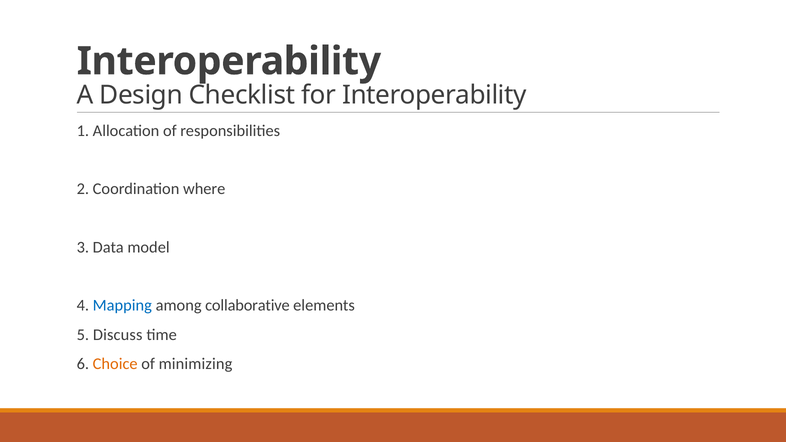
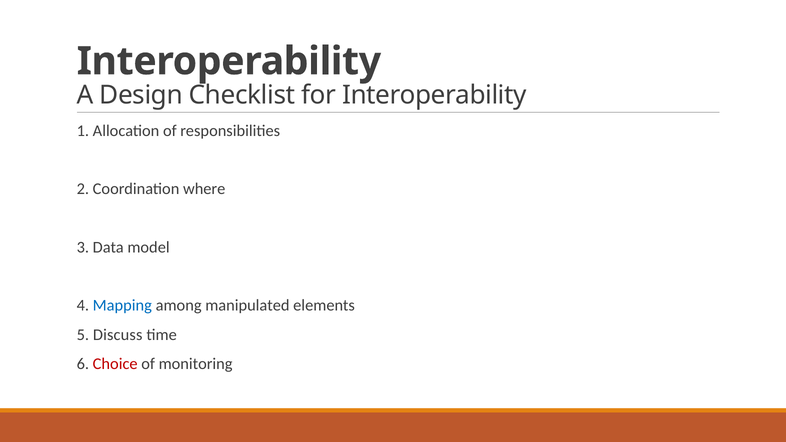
collaborative: collaborative -> manipulated (247, 306)
Choice colour: orange -> red (115, 364)
minimizing: minimizing -> monitoring (196, 364)
